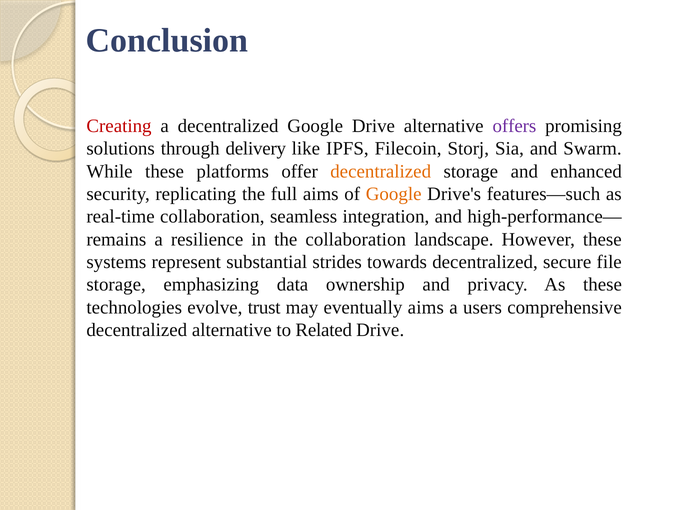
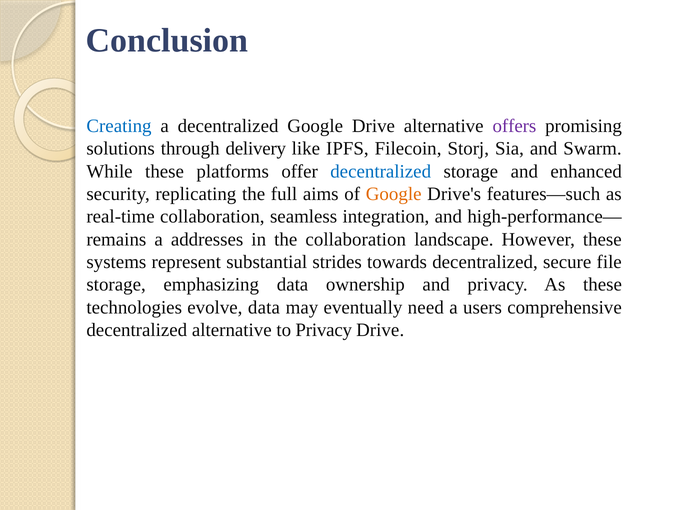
Creating colour: red -> blue (119, 126)
decentralized colour: orange -> blue (381, 171)
resilience: resilience -> addresses (207, 239)
evolve trust: trust -> data (264, 307)
eventually aims: aims -> need (426, 307)
to Related: Related -> Privacy (324, 330)
